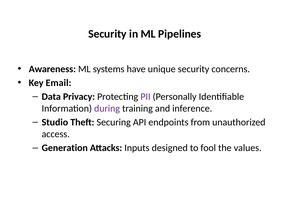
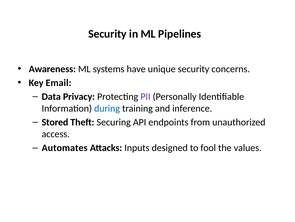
during colour: purple -> blue (107, 108)
Studio: Studio -> Stored (55, 122)
Generation: Generation -> Automates (65, 147)
